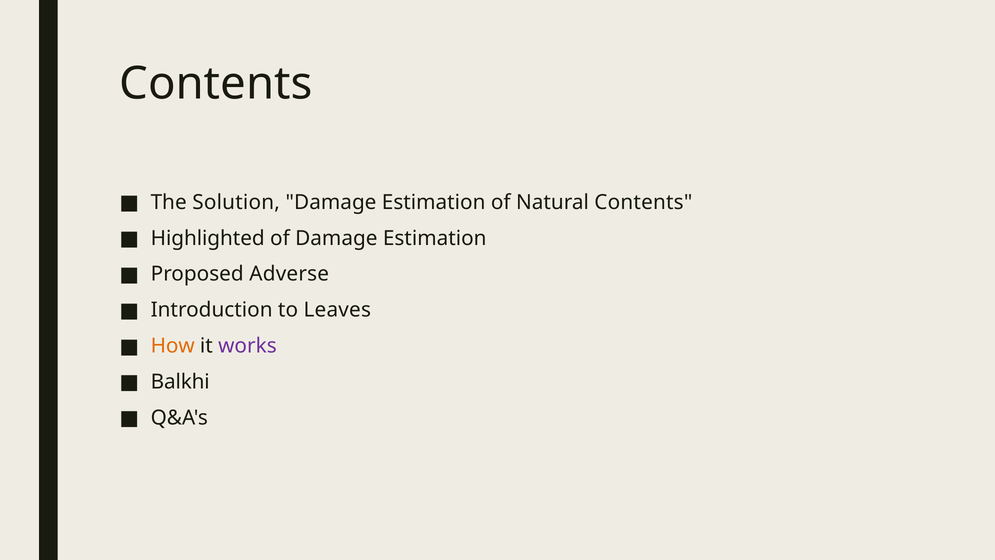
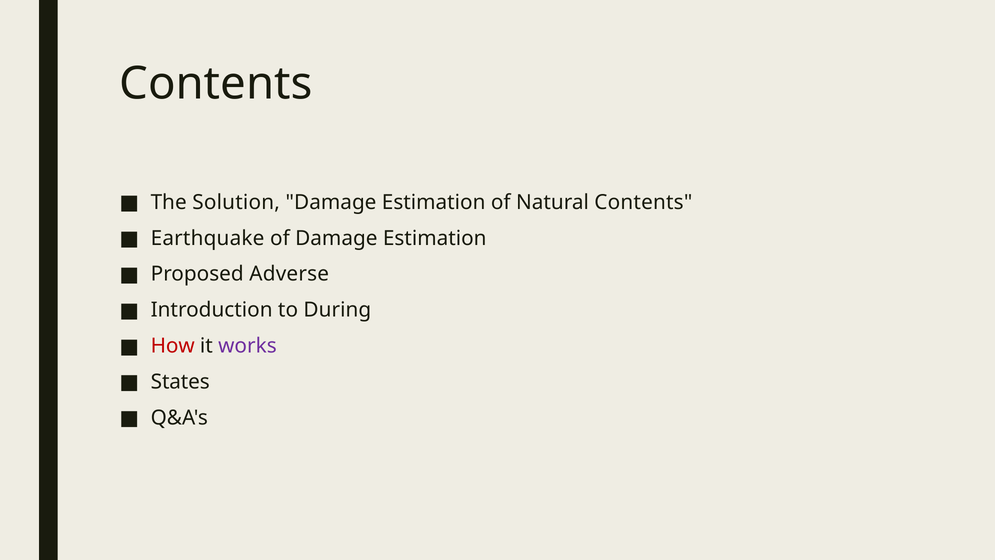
Highlighted: Highlighted -> Earthquake (208, 238)
Leaves: Leaves -> During (337, 310)
How colour: orange -> red (173, 346)
Balkhi: Balkhi -> States (180, 382)
